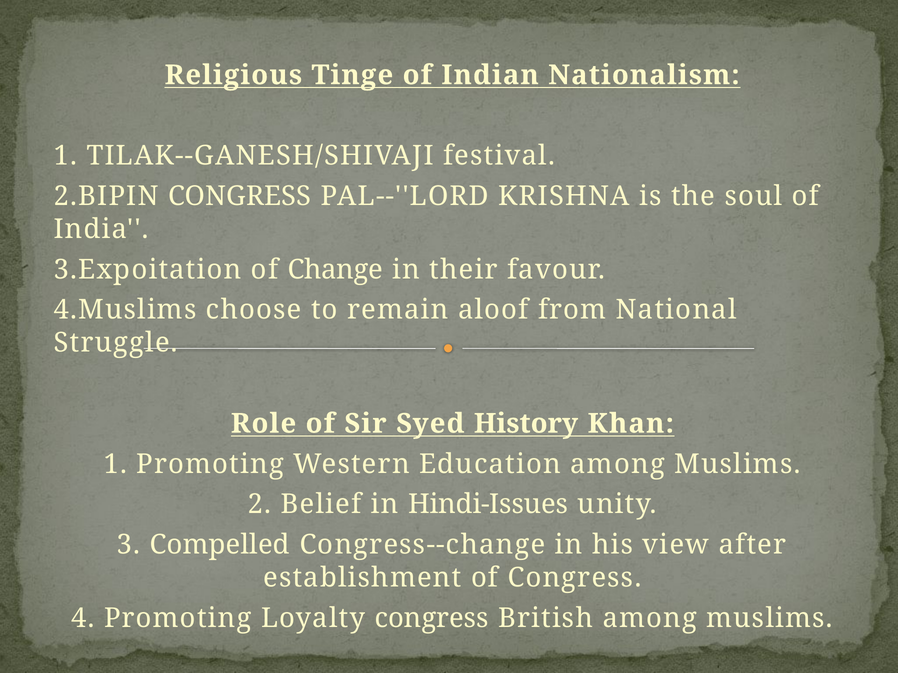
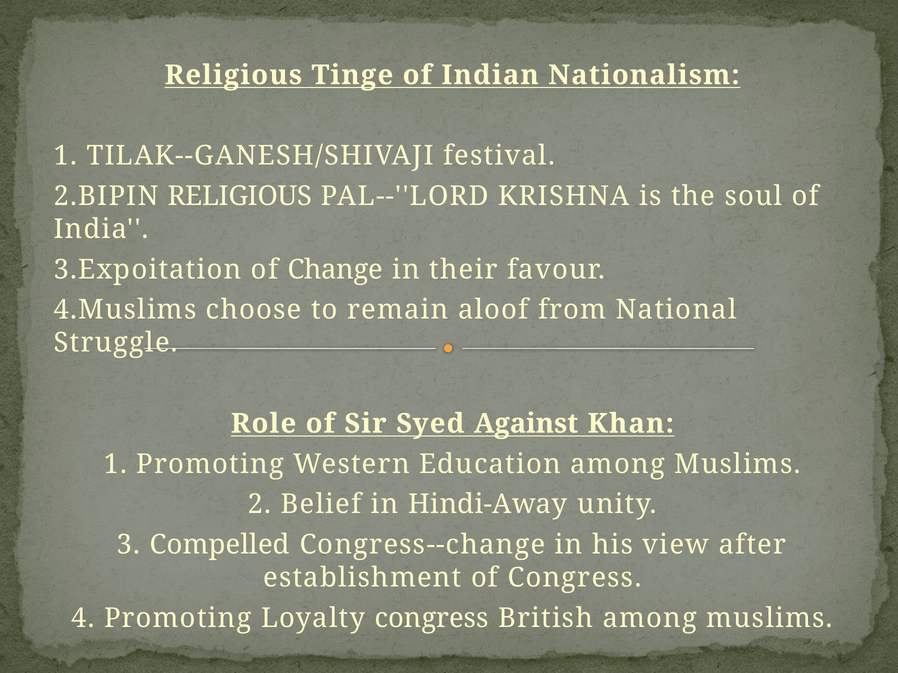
2.BIPIN CONGRESS: CONGRESS -> RELIGIOUS (240, 196)
History: History -> Against (526, 424)
Hindi-Issues: Hindi-Issues -> Hindi-Away (488, 505)
